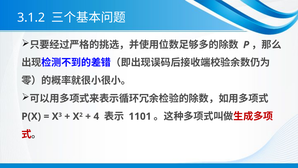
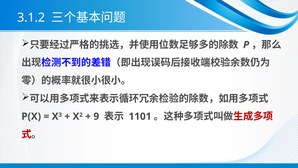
4: 4 -> 9 (96, 116)
